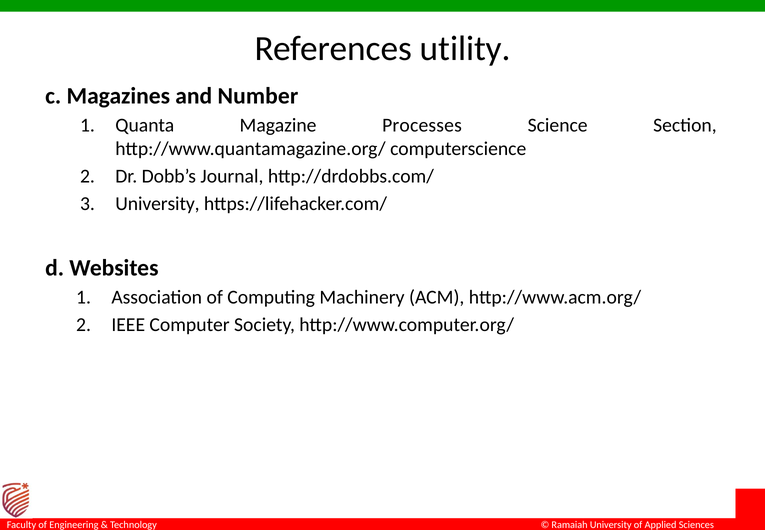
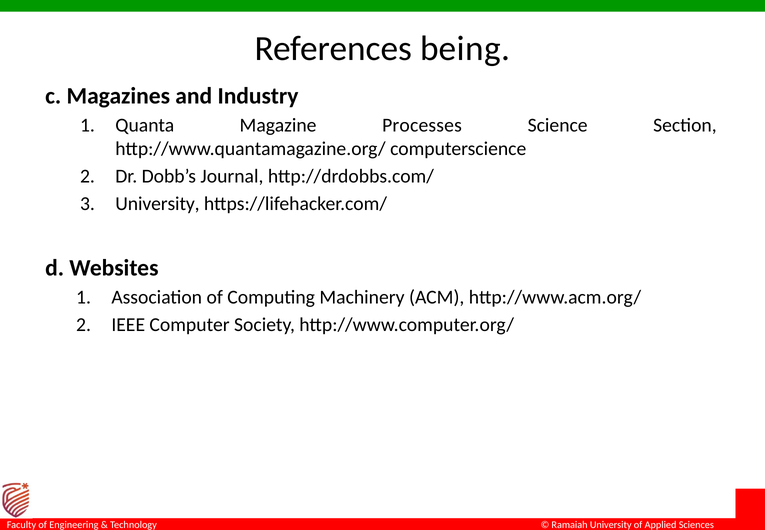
utility: utility -> being (465, 48)
Number: Number -> Industry (258, 96)
